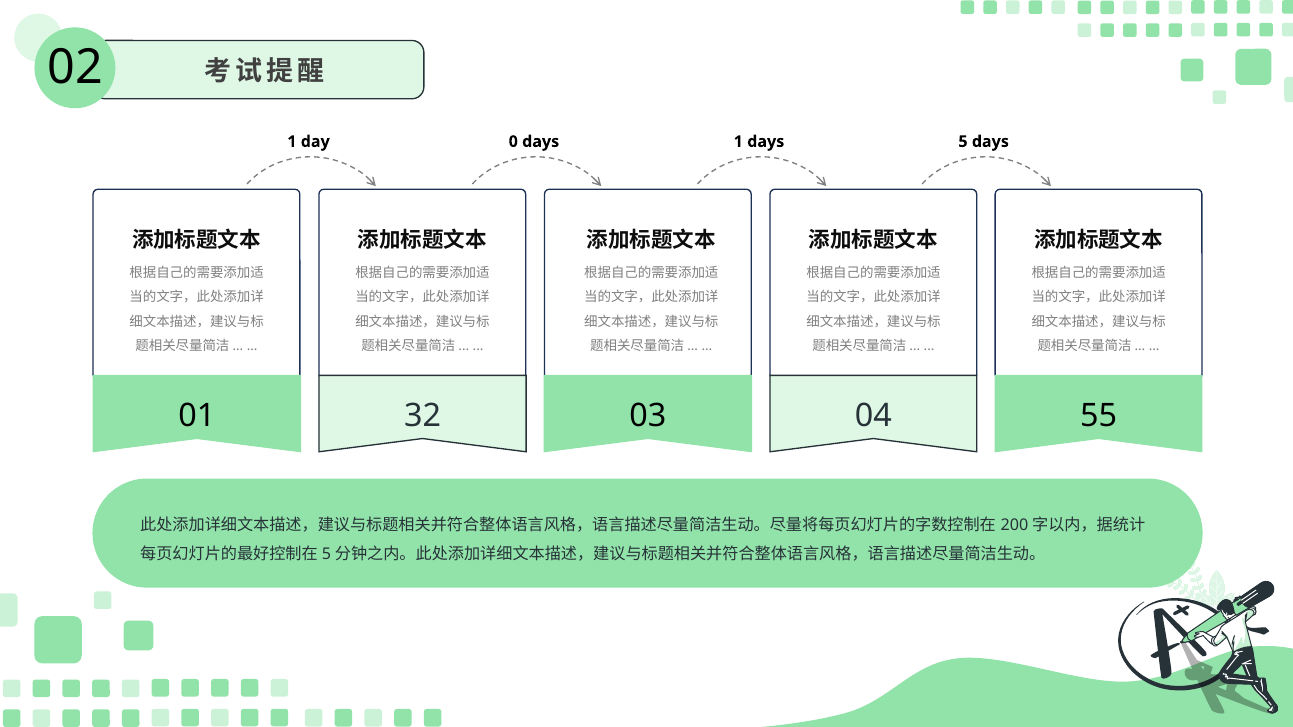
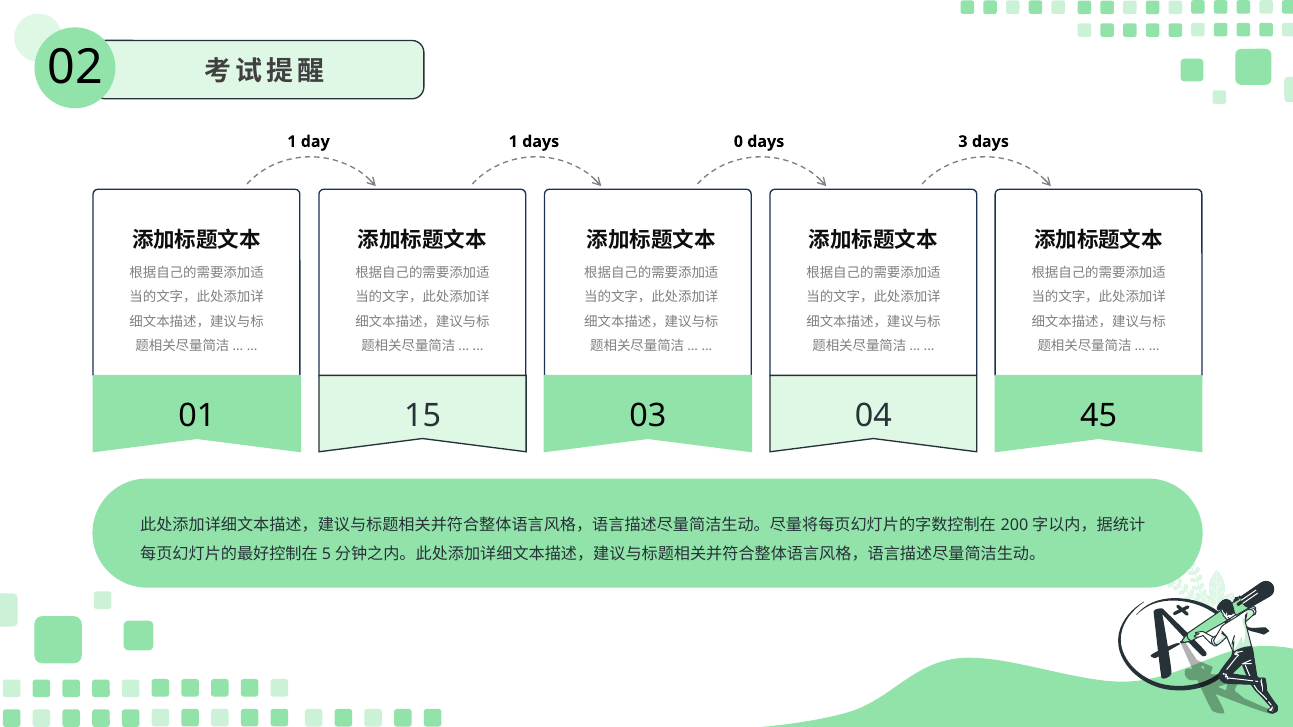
day 0: 0 -> 1 (513, 142)
days 1: 1 -> 0 (738, 142)
5: 5 -> 3 (963, 142)
32: 32 -> 15 (423, 416)
55: 55 -> 45 (1099, 416)
